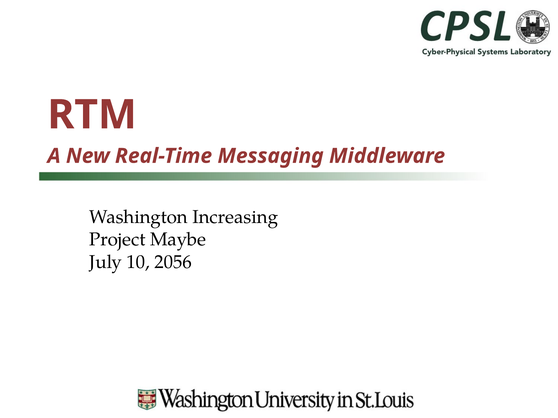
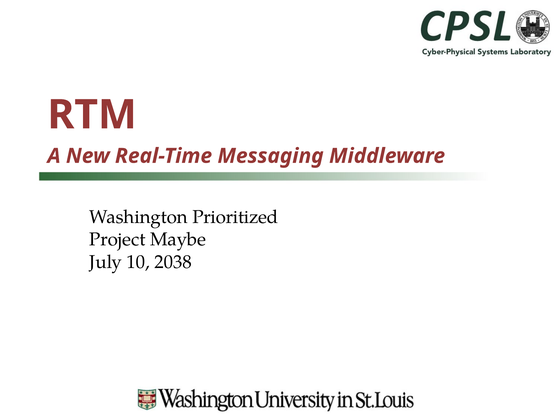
Increasing: Increasing -> Prioritized (235, 217)
2056: 2056 -> 2038 (173, 262)
